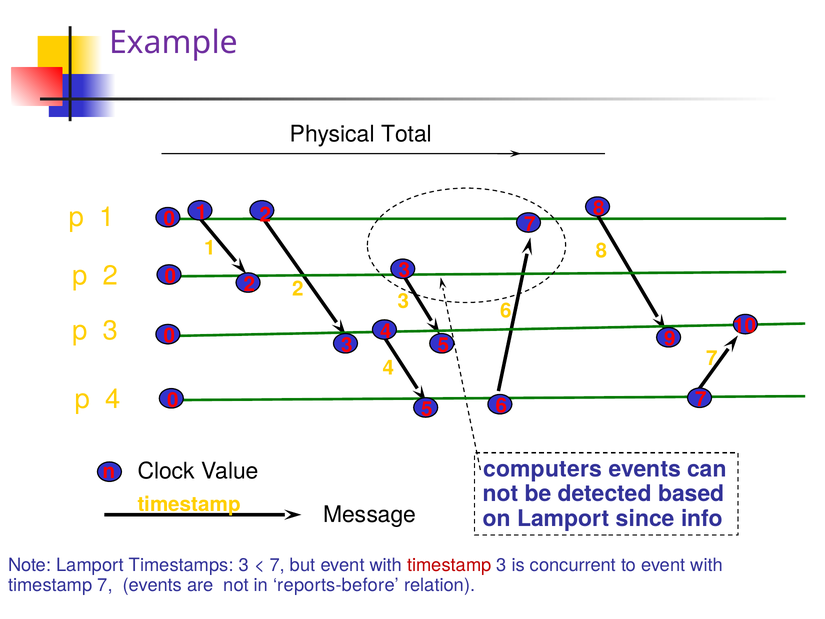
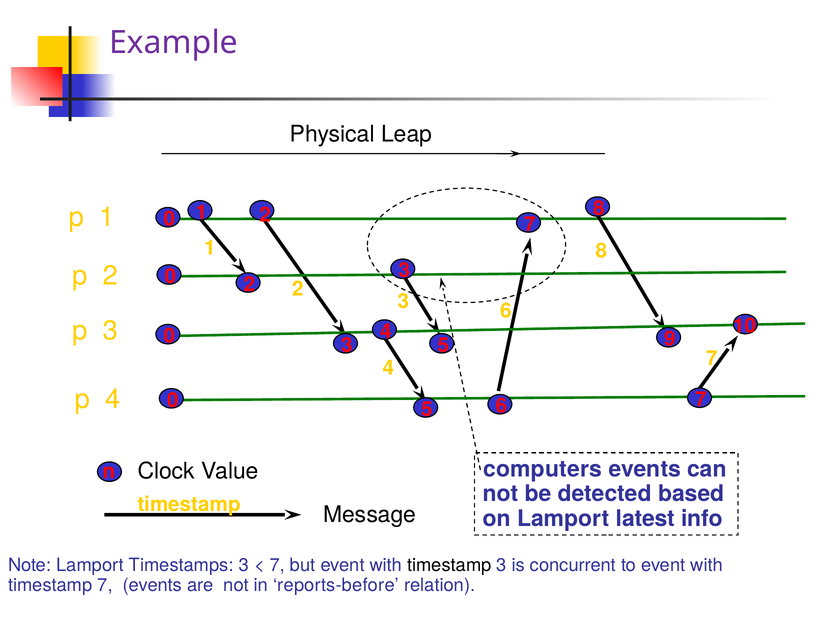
Total: Total -> Leap (407, 134)
since: since -> latest (645, 518)
timestamp colour: red -> black (449, 565)
